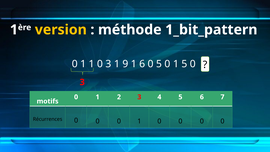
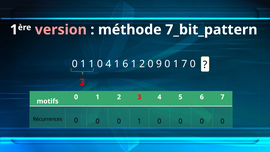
version colour: yellow -> pink (61, 30)
1_bit_pattern: 1_bit_pattern -> 7_bit_pattern (211, 30)
1 0 3: 3 -> 4 (108, 64)
1 9: 9 -> 6 (125, 64)
6: 6 -> 2 (142, 64)
0 5: 5 -> 9 (159, 64)
1 5: 5 -> 7 (184, 64)
